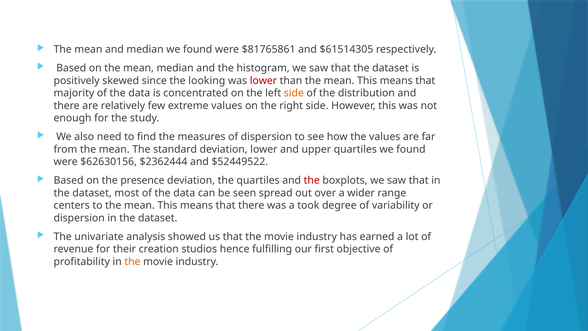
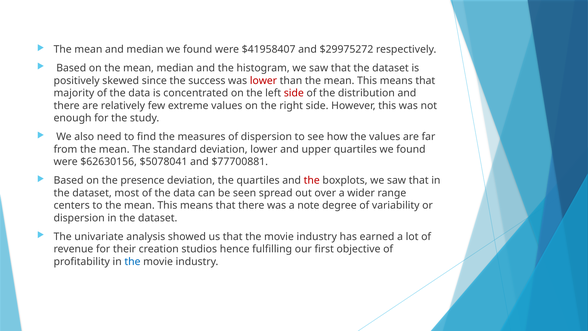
$81765861: $81765861 -> $41958407 (269, 49)
$61514305: $61514305 -> $29975272 (346, 49)
looking: looking -> success (207, 81)
side colour: orange -> red (294, 93)
$2362444: $2362444 -> $5078041 (164, 162)
$52449522: $52449522 -> $77700881 (240, 162)
took: took -> note (308, 205)
the colour: orange -> blue (132, 261)
